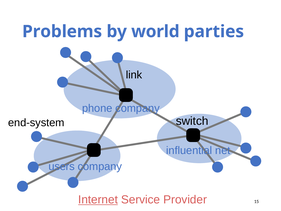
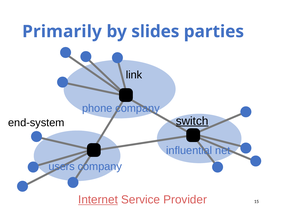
Problems: Problems -> Primarily (62, 31)
world: world -> slides (155, 31)
switch underline: none -> present (192, 121)
